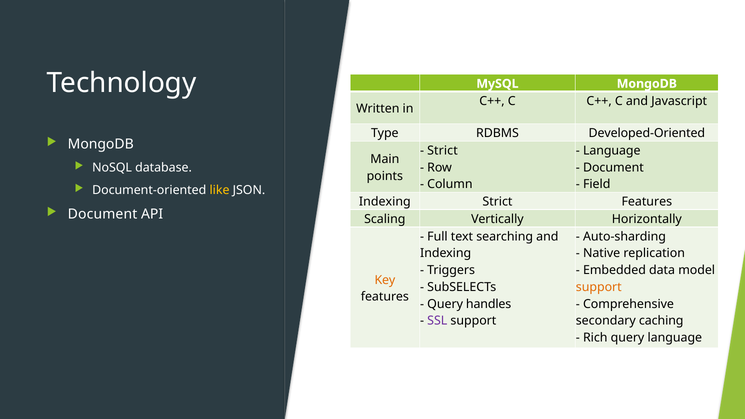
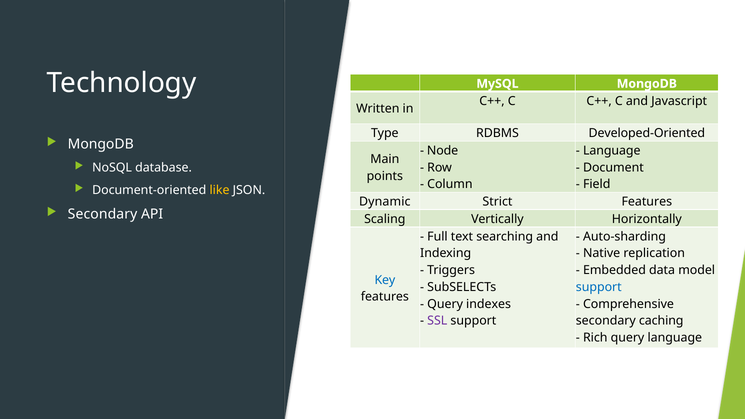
Strict: Strict -> Node (443, 151)
Indexing: Indexing -> Dynamic (385, 202)
Document: Document -> Secondary (103, 214)
Key colour: orange -> blue (385, 280)
support colour: orange -> blue (599, 287)
handles: handles -> indexes (489, 304)
